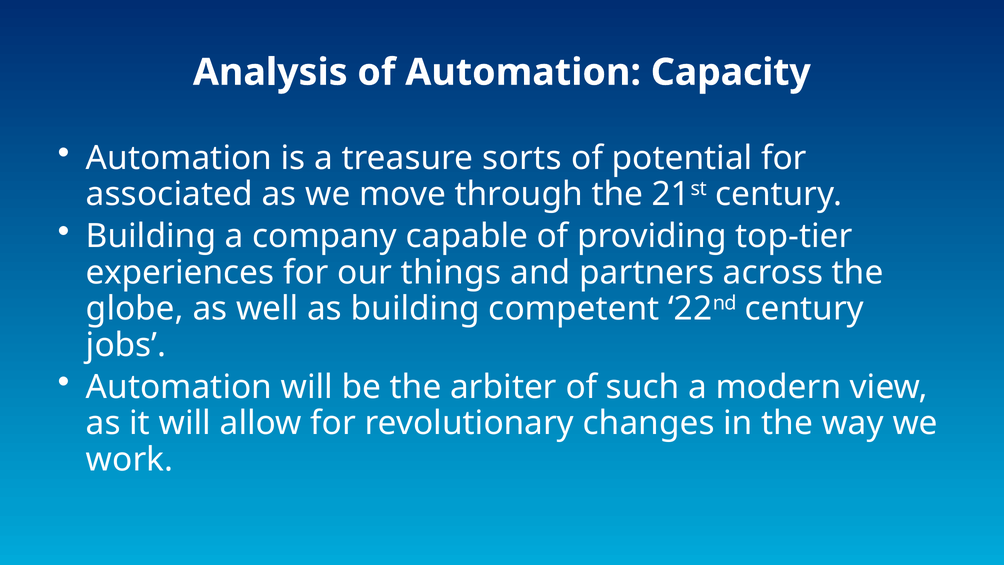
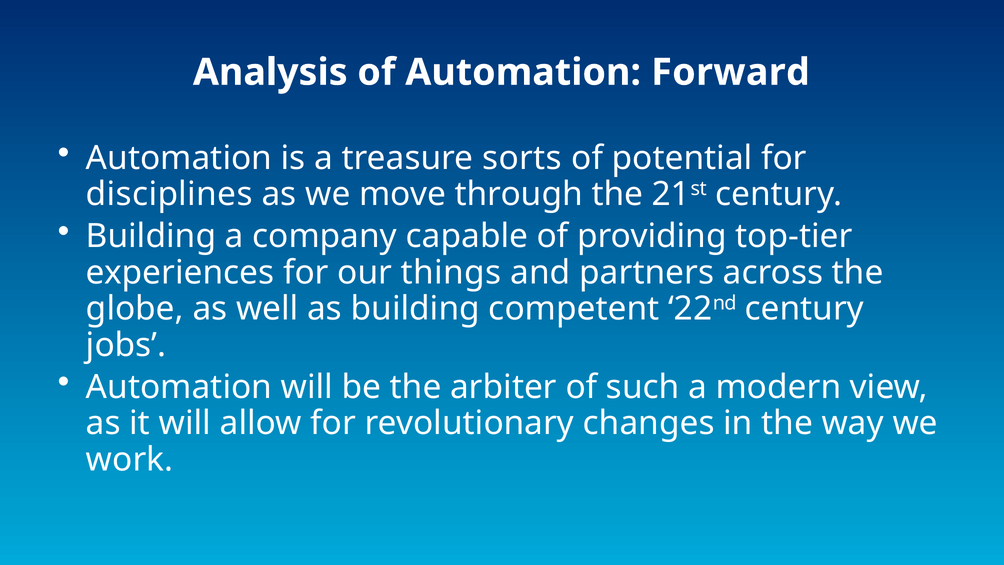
Capacity: Capacity -> Forward (730, 72)
associated: associated -> disciplines (169, 194)
